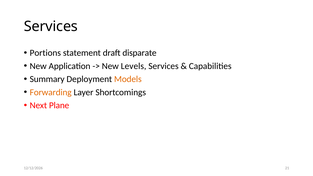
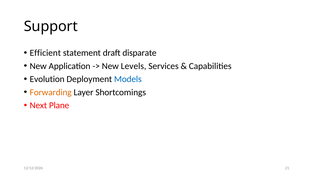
Services: Services -> Support (51, 26)
Portions: Portions -> Efficient (45, 53)
Summary: Summary -> Evolution (47, 79)
Models colour: orange -> blue (128, 79)
